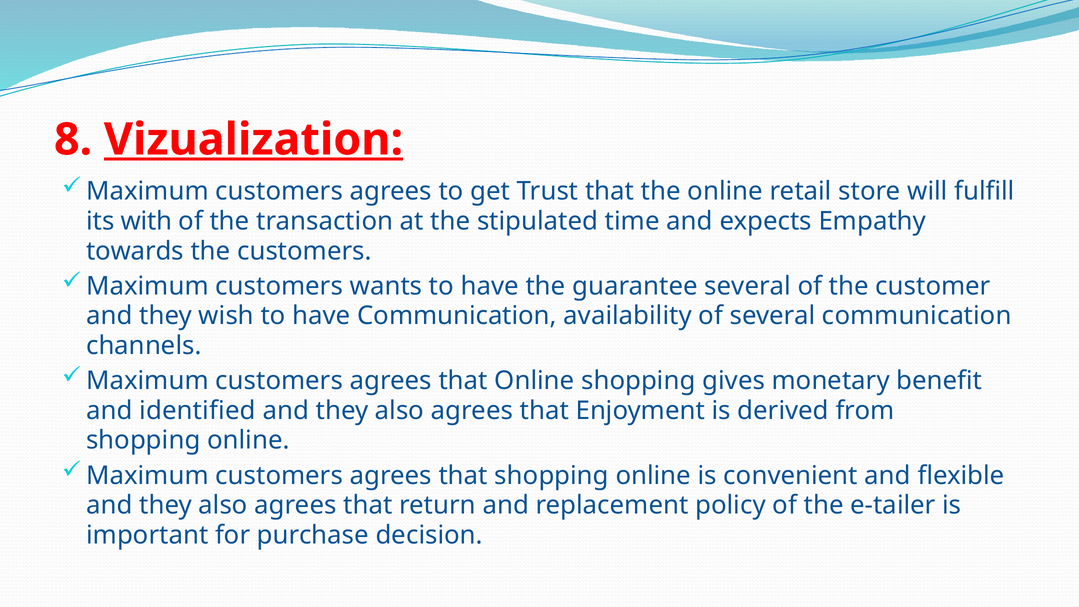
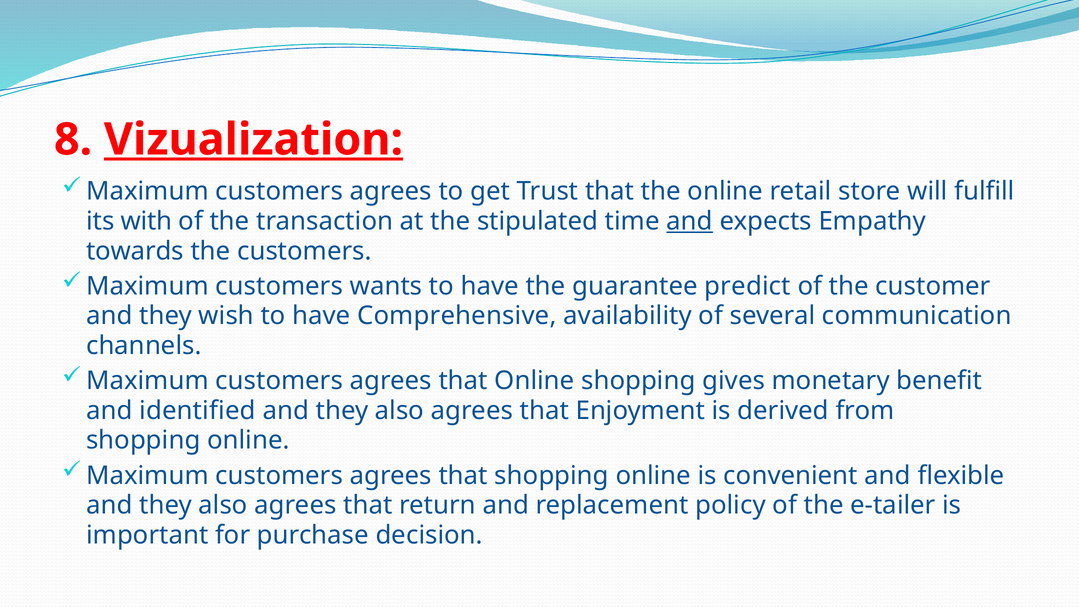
and underline: none -> present (690, 221)
guarantee several: several -> predict (748, 286)
have Communication: Communication -> Comprehensive (457, 316)
